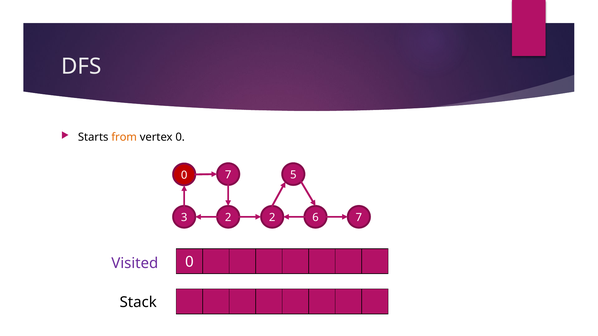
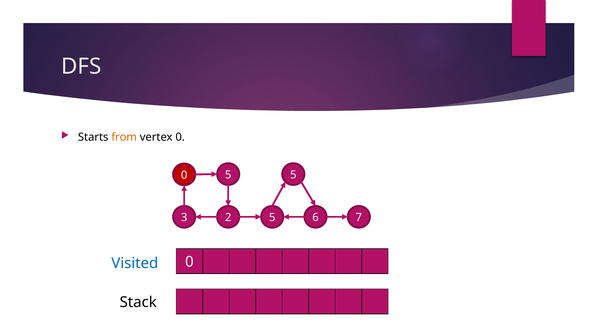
0 7: 7 -> 5 (228, 175)
3 2: 2 -> 5 (272, 218)
Visited colour: purple -> blue (135, 264)
